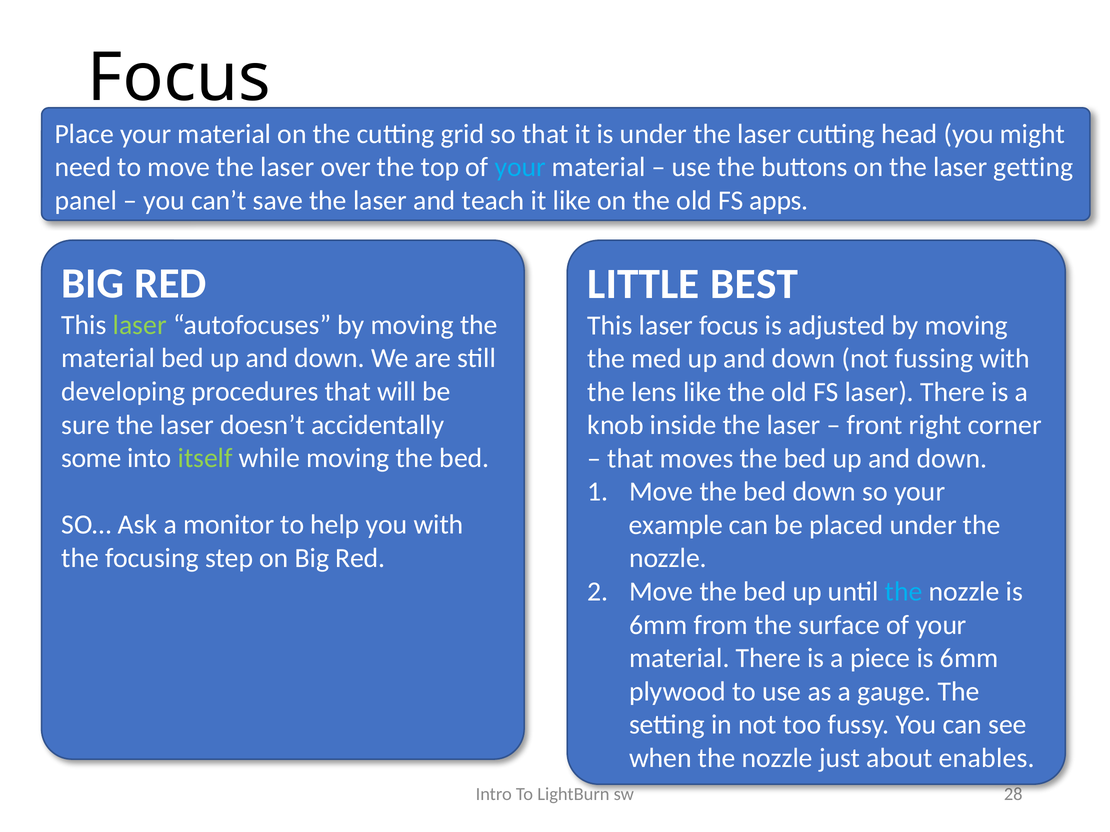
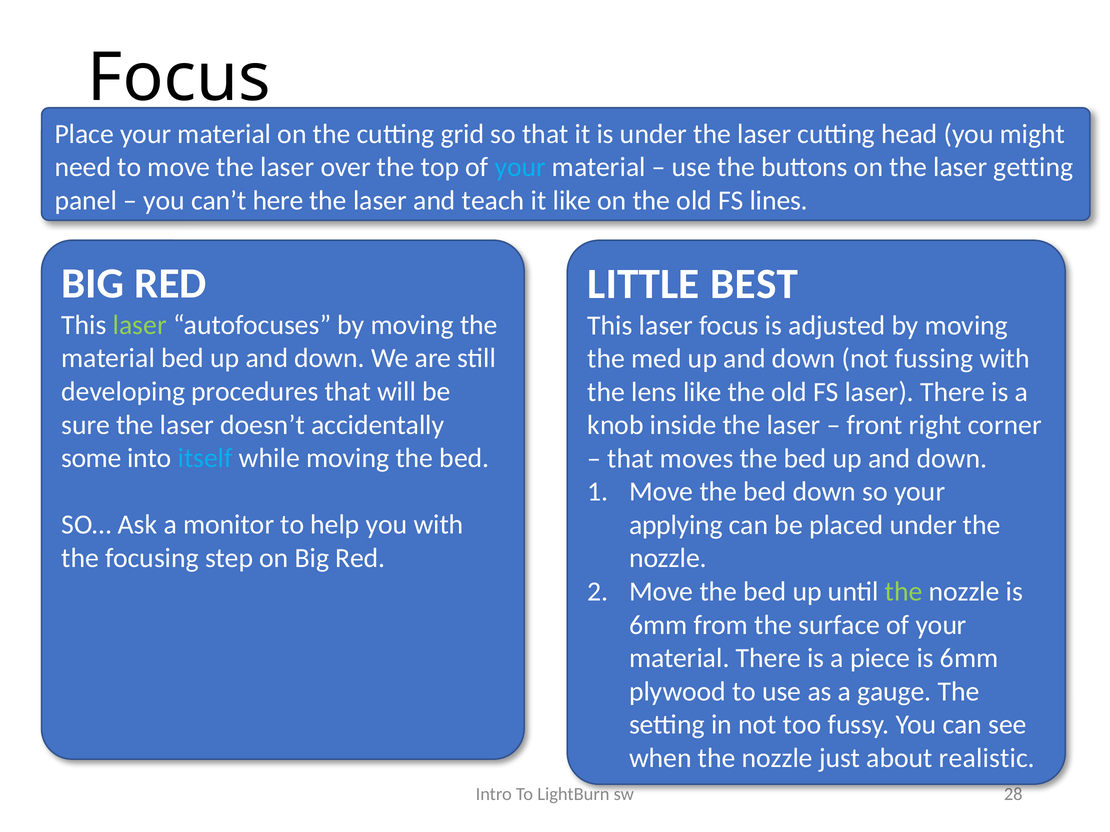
save: save -> here (278, 201)
apps: apps -> lines (779, 201)
itself colour: light green -> light blue (205, 458)
example: example -> applying (676, 525)
the colour: light blue -> light green (904, 592)
enables: enables -> realistic (987, 758)
